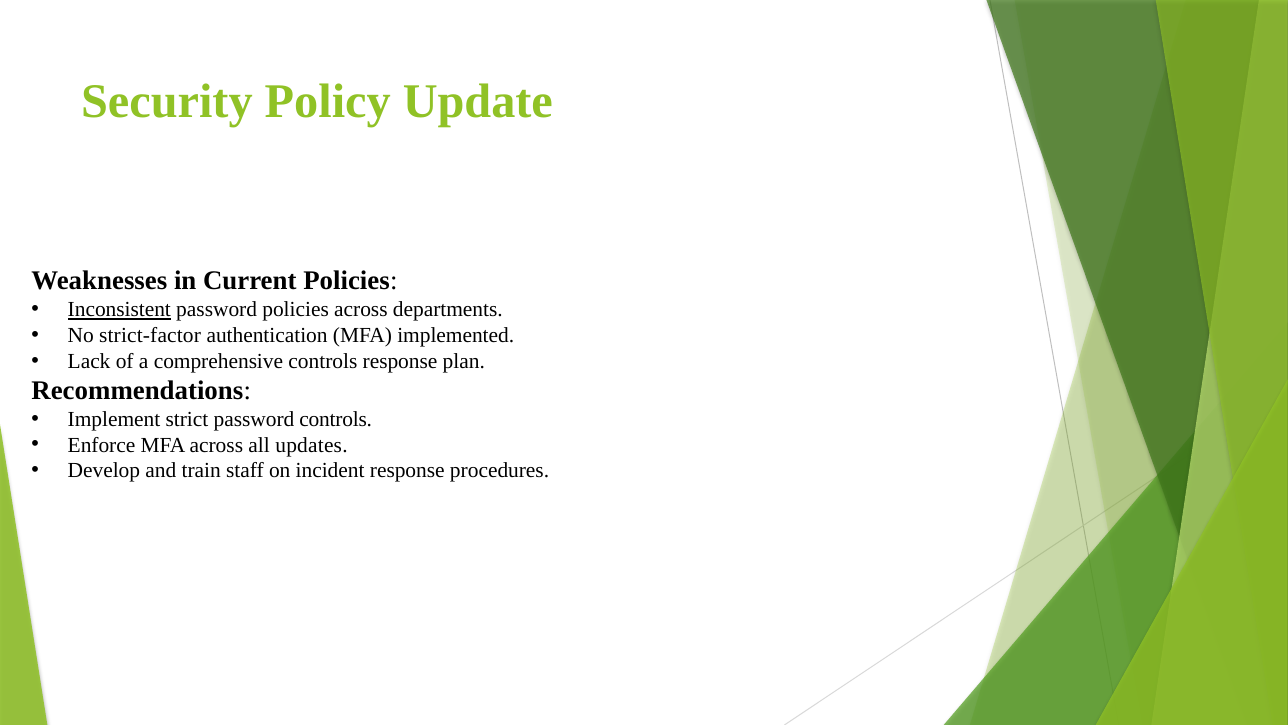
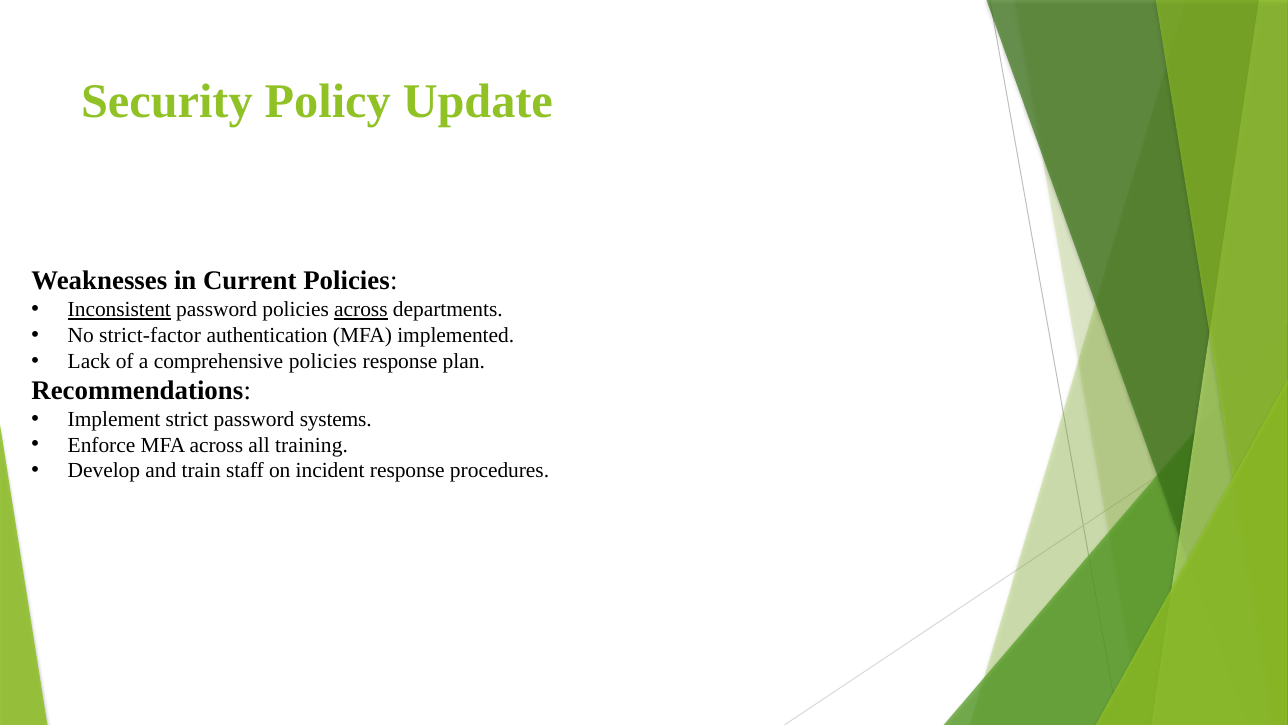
across underline: none -> present (361, 309)
comprehensive controls: controls -> policies (323, 361)
password controls: controls -> systems (336, 419)
updates: updates -> training (312, 445)
